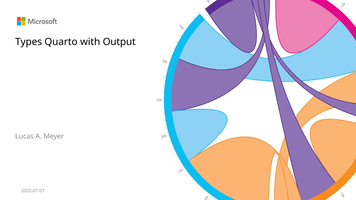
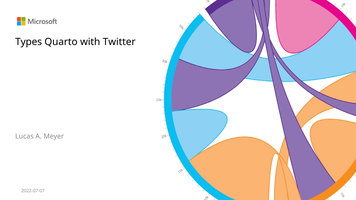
Output: Output -> Twitter (119, 42)
